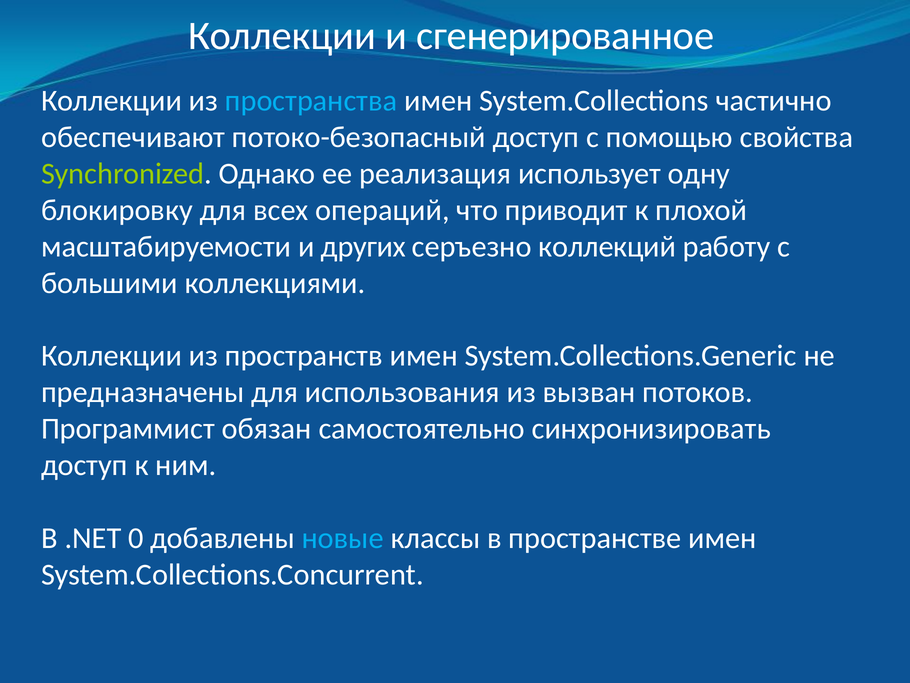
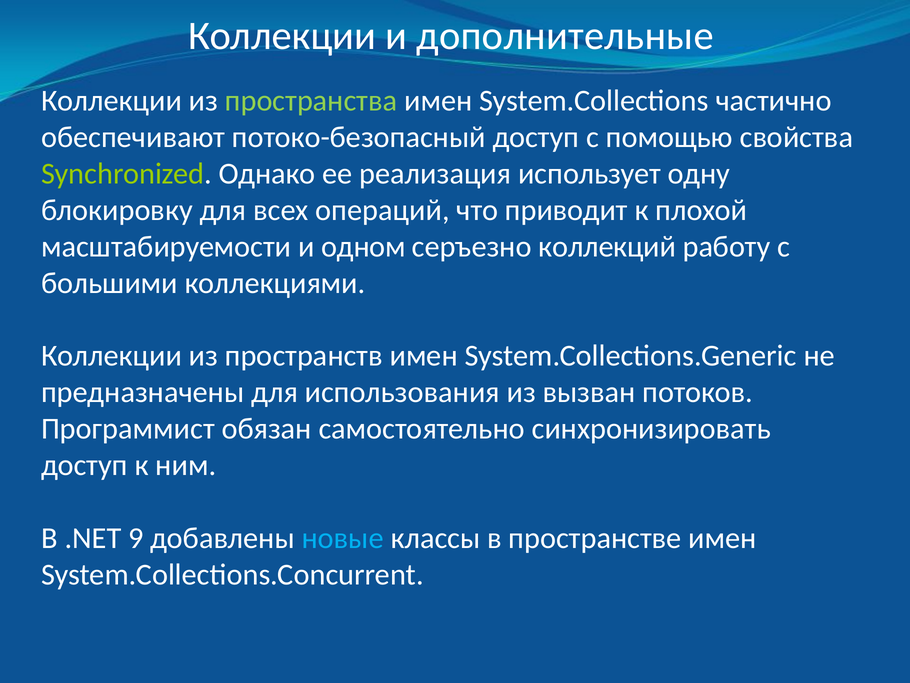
сгенерированное: сгенерированное -> дополнительные (565, 36)
пространства colour: light blue -> light green (311, 101)
других: других -> одном (363, 246)
0: 0 -> 9 (136, 538)
